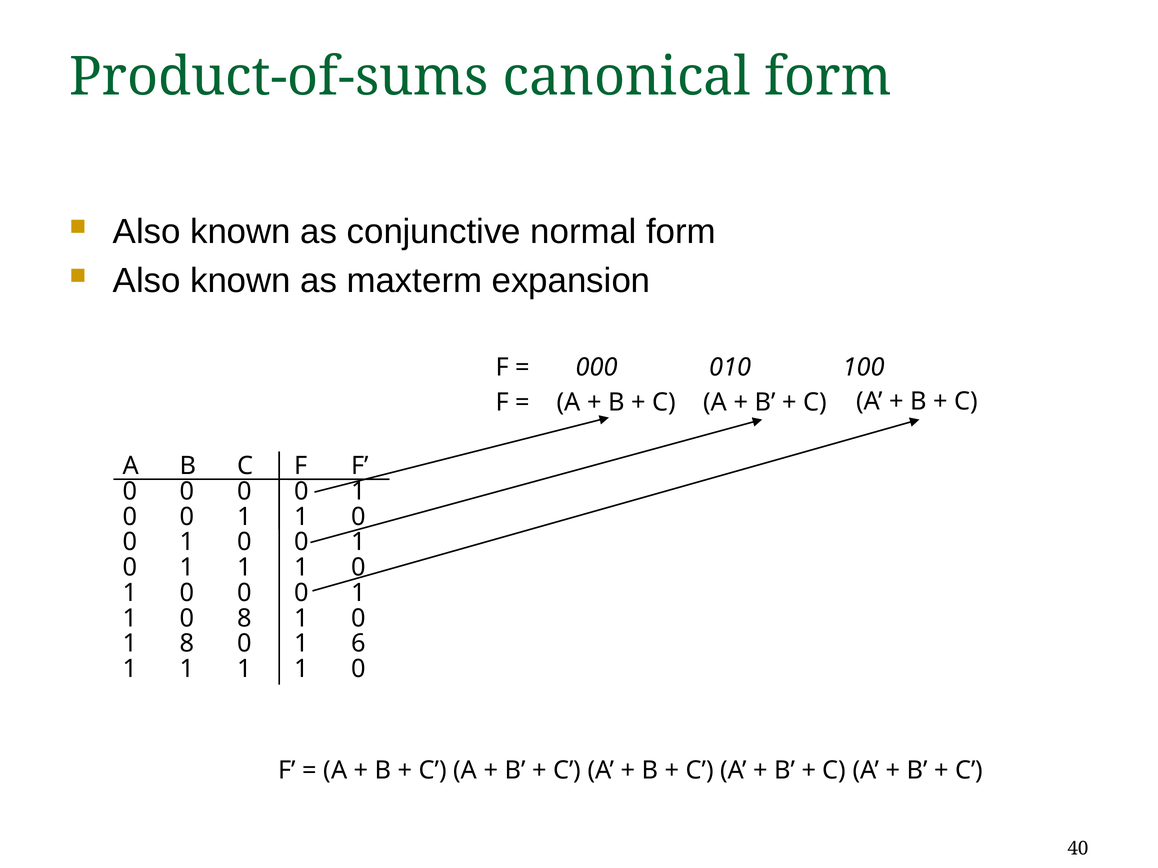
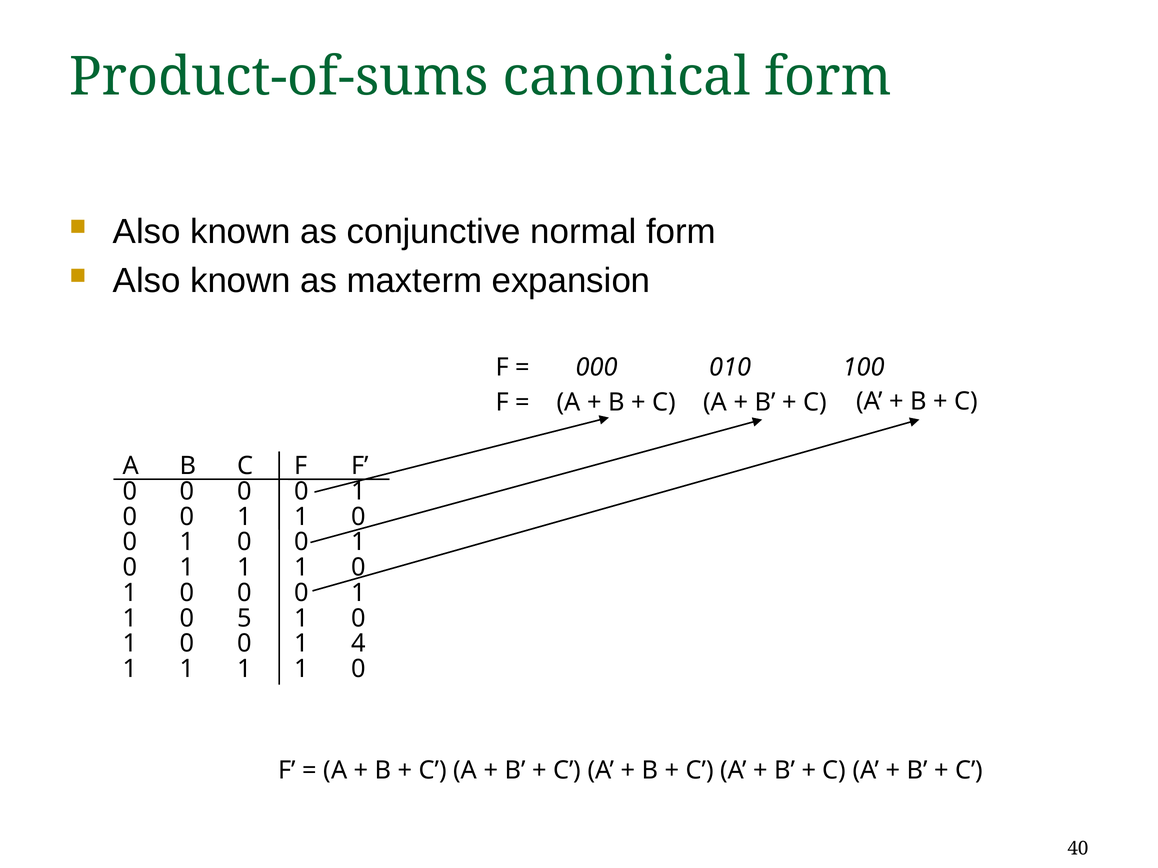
0 8: 8 -> 5 (244, 618)
8: 8 -> 0 (187, 643)
6: 6 -> 4 (359, 643)
